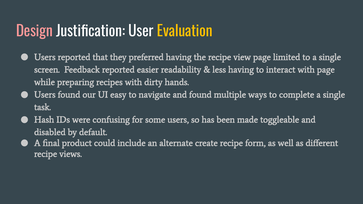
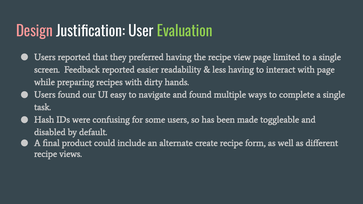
Evaluation colour: yellow -> light green (185, 31)
